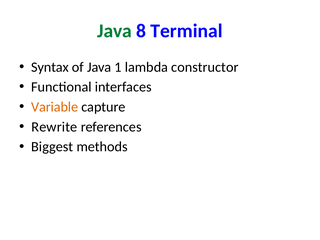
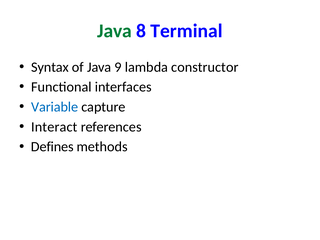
1: 1 -> 9 (118, 67)
Variable colour: orange -> blue (55, 107)
Rewrite: Rewrite -> Interact (54, 127)
Biggest: Biggest -> Defines (52, 147)
